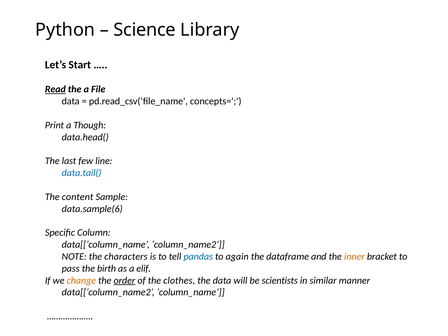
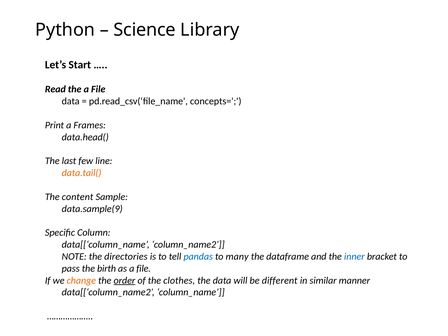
Read underline: present -> none (55, 89)
Though: Though -> Frames (90, 125)
data.tail( colour: blue -> orange (82, 173)
data.sample(6: data.sample(6 -> data.sample(9 (92, 209)
characters: characters -> directories (126, 257)
again: again -> many (237, 257)
inner colour: orange -> blue (354, 257)
as a elif: elif -> file (144, 268)
scientists: scientists -> different (280, 280)
